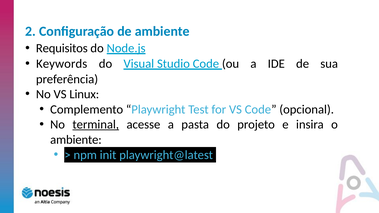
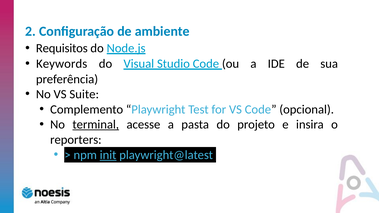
Linux: Linux -> Suite (84, 94)
ambiente: ambiente -> reporters (76, 140)
init underline: none -> present (108, 155)
